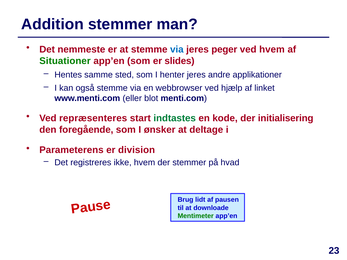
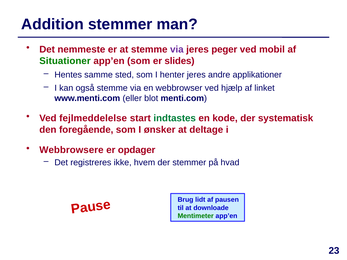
via colour: blue -> purple (177, 49)
ved hvem: hvem -> mobil (272, 49)
repræsenteres: repræsenteres -> fejlmeddelelse (93, 118)
initialisering: initialisering -> systematisk (286, 118)
Parameterens: Parameterens -> Webbrowsere (71, 150)
division: division -> opdager (137, 150)
